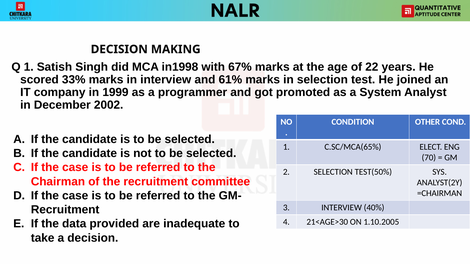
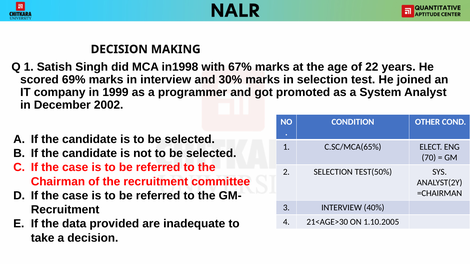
33%: 33% -> 69% (74, 80)
61%: 61% -> 30% (230, 80)
